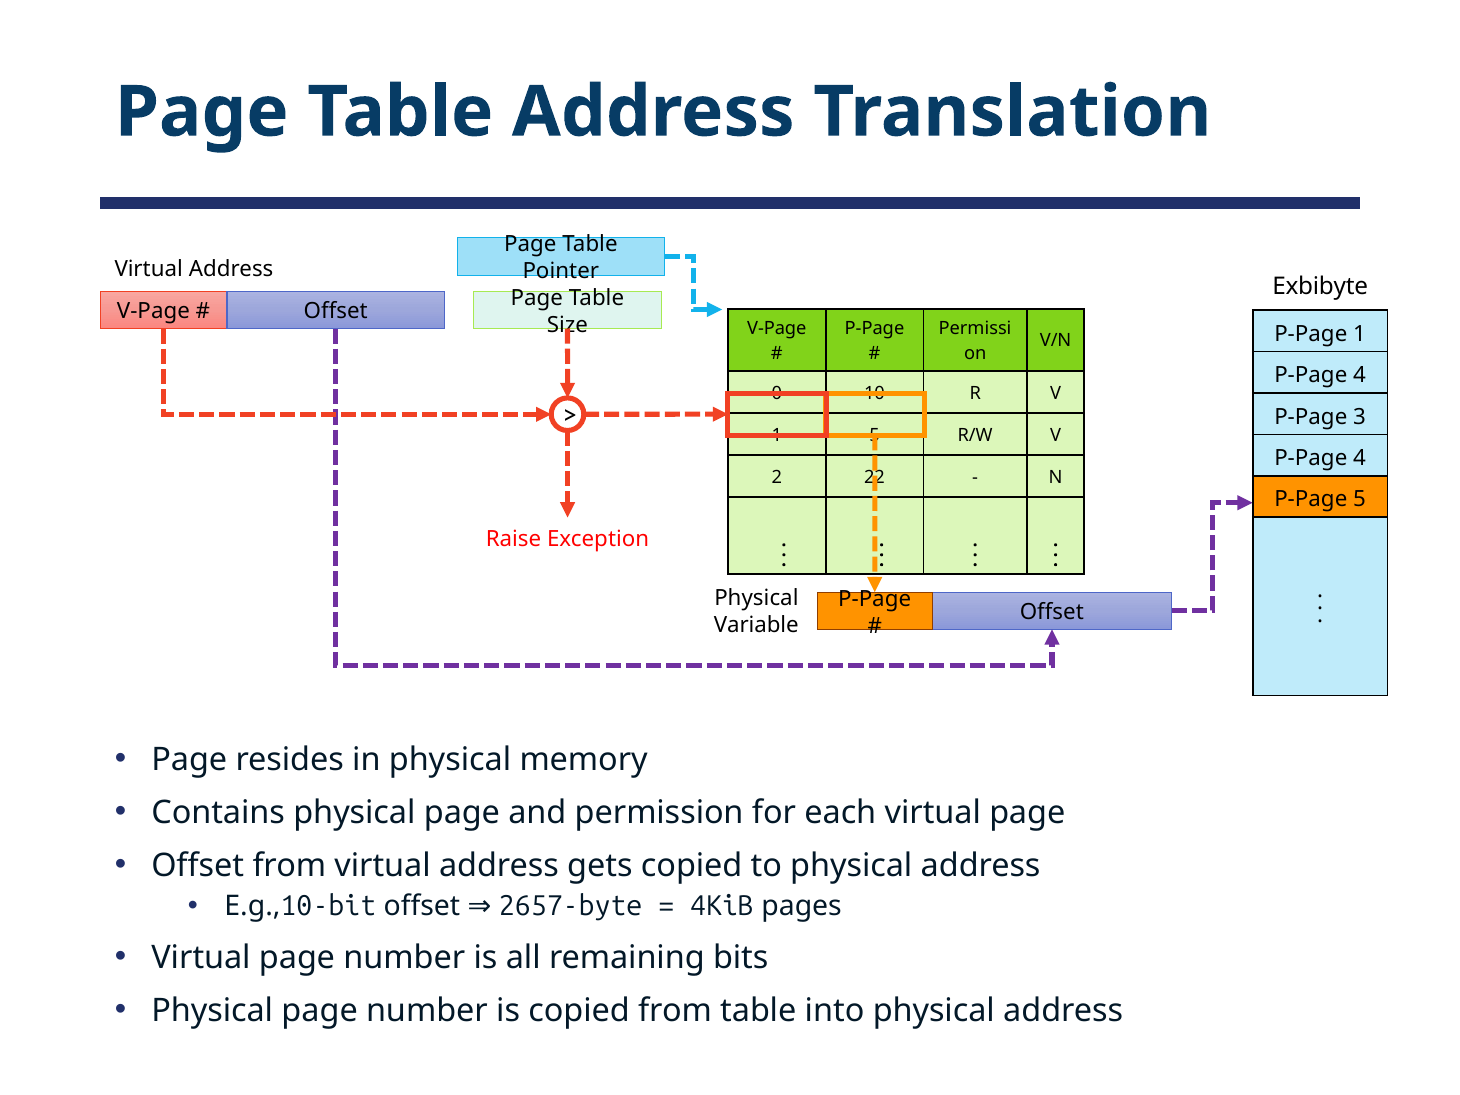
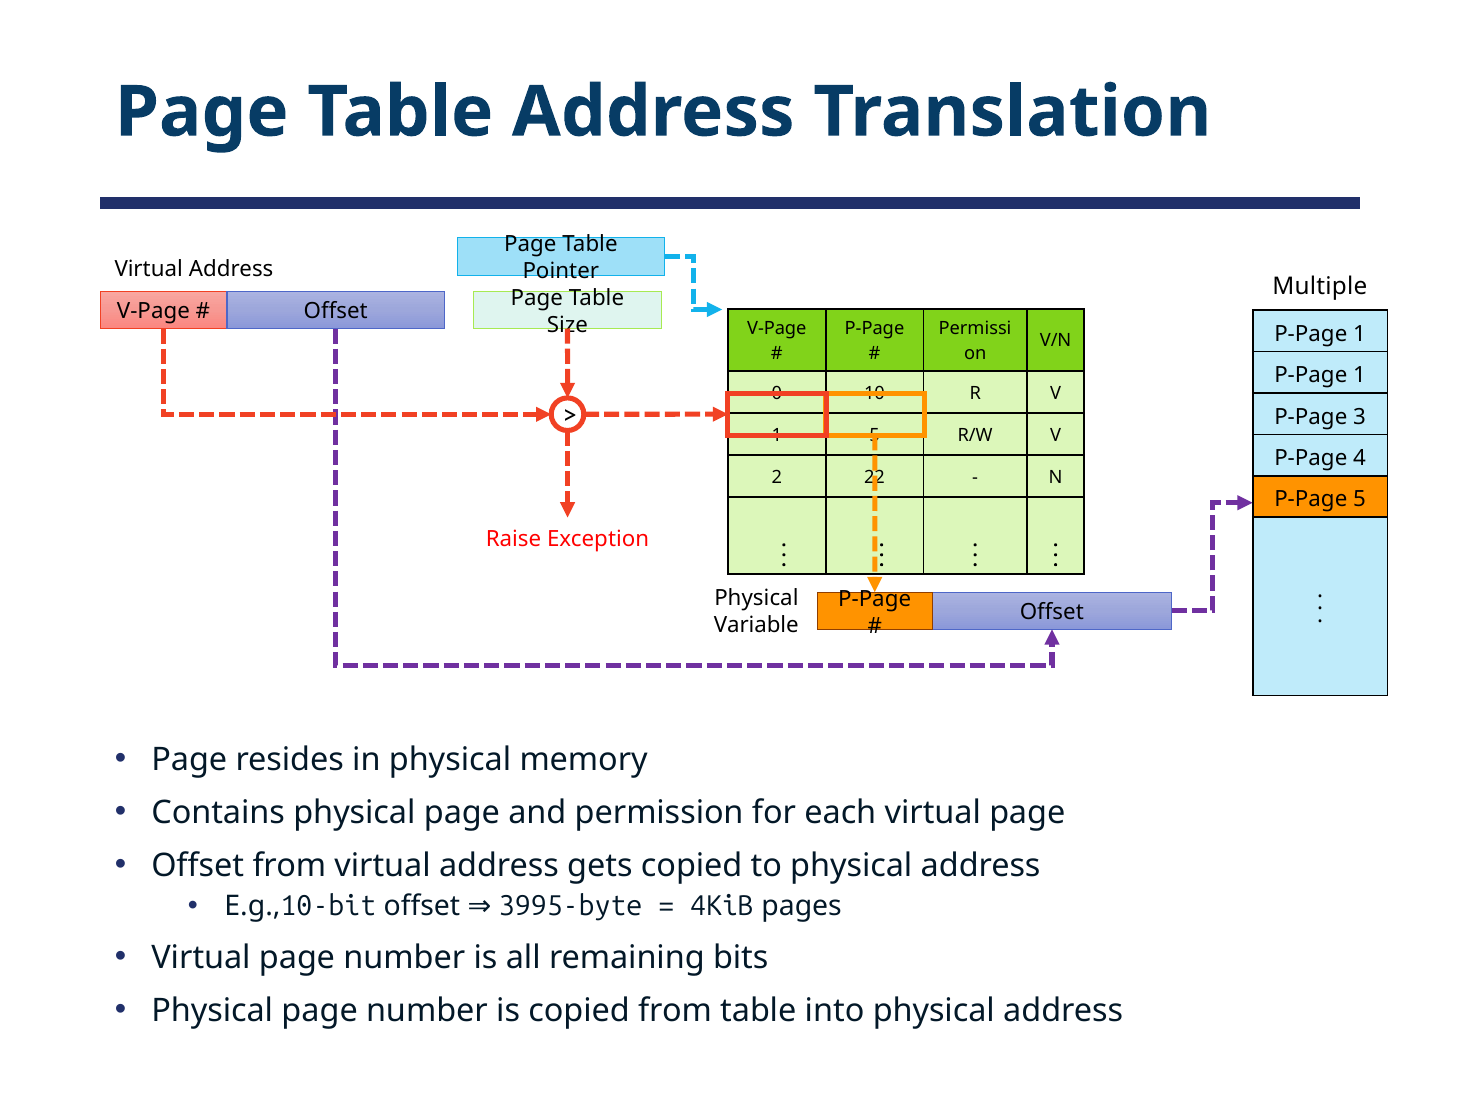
Exbibyte: Exbibyte -> Multiple (1320, 287)
4: 4 -> 1 (1359, 375)
2657-byte: 2657-byte -> 3995-byte (571, 907)
